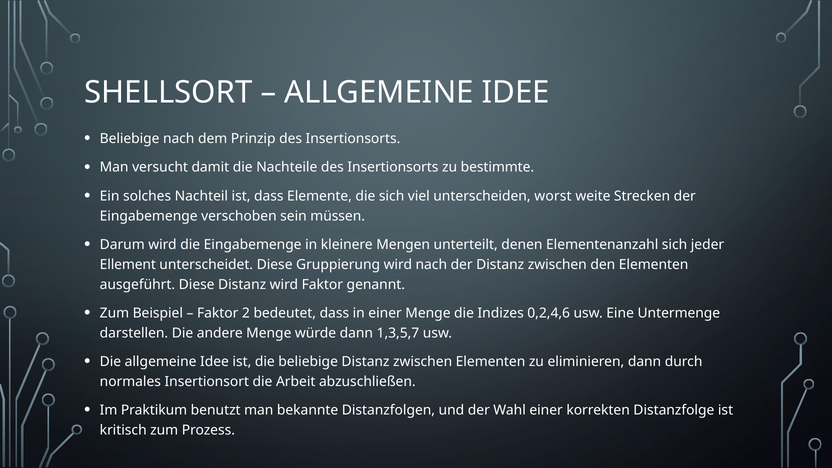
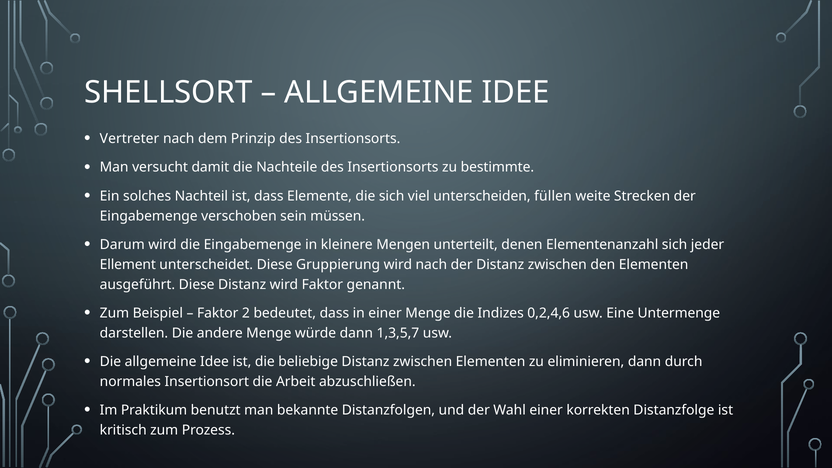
Beliebige: Beliebige -> Vertreter (130, 139)
worst: worst -> füllen (553, 196)
